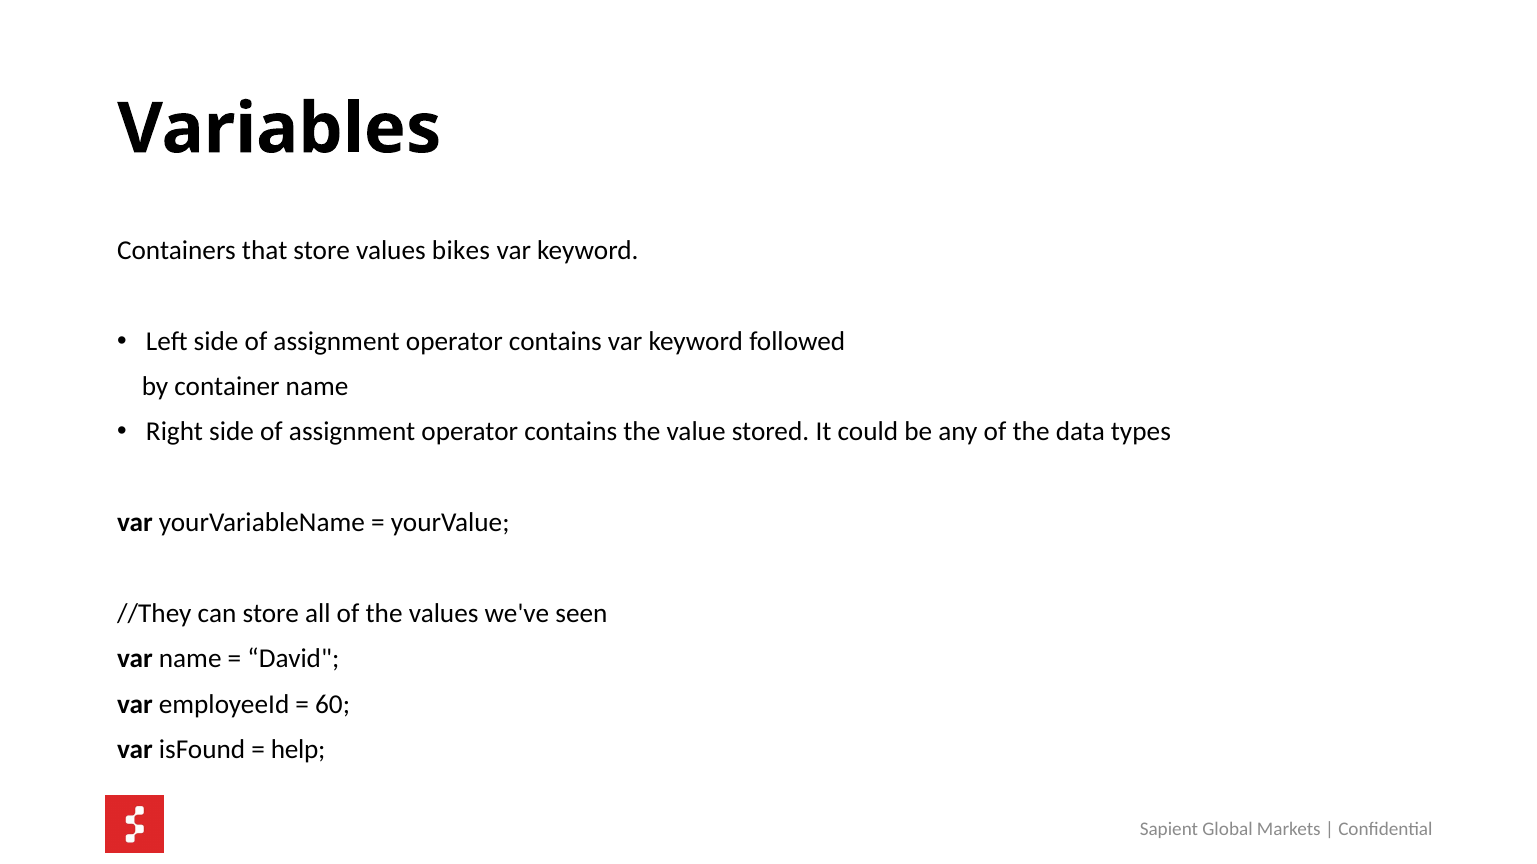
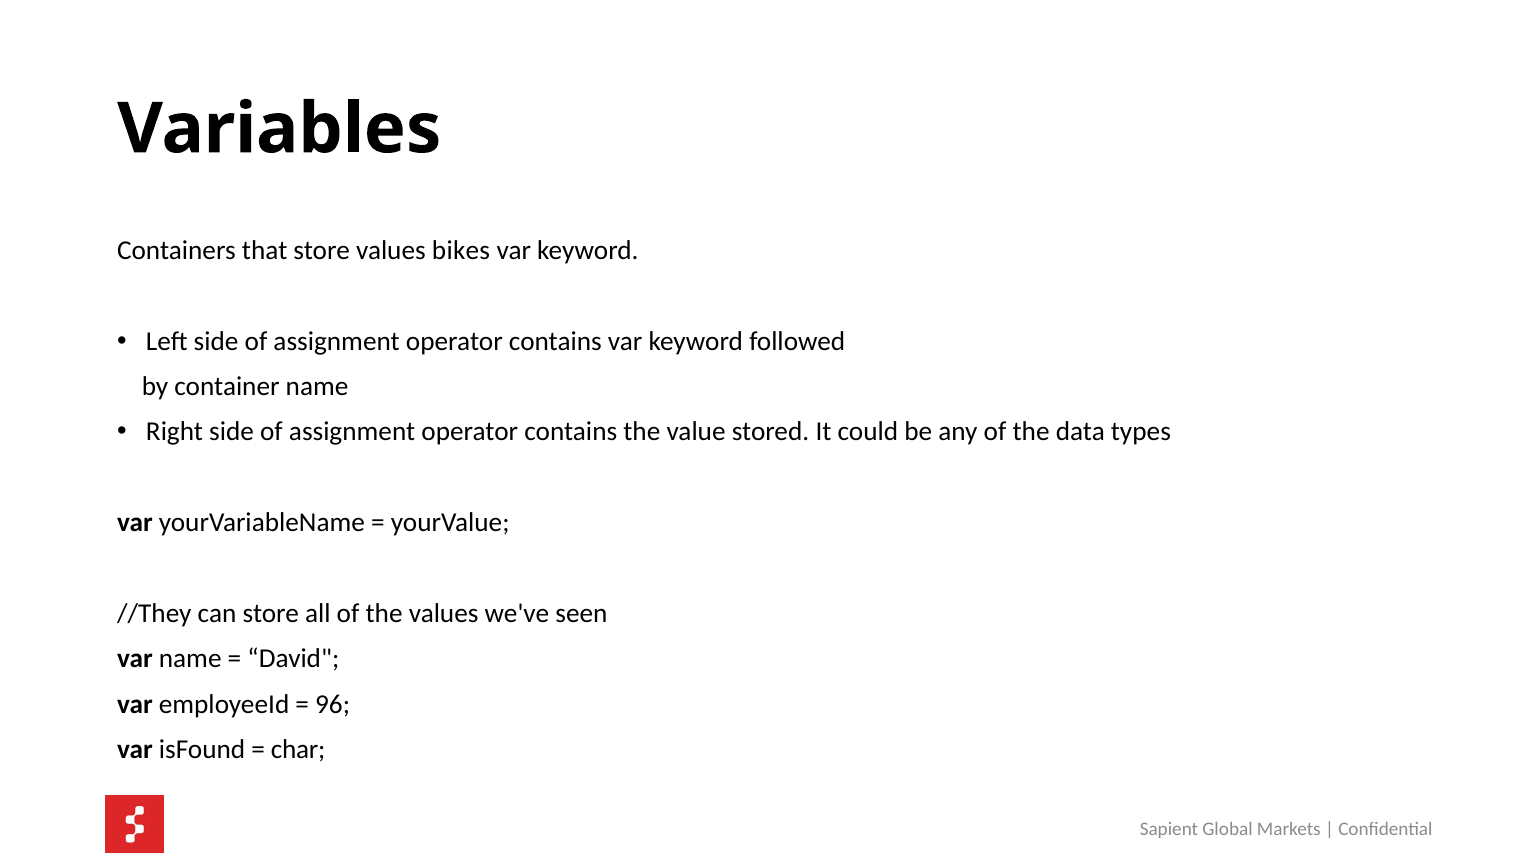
60: 60 -> 96 (333, 705)
help: help -> char (298, 750)
